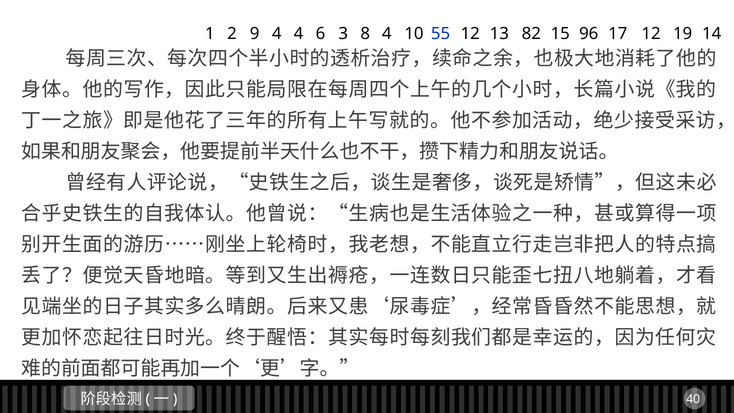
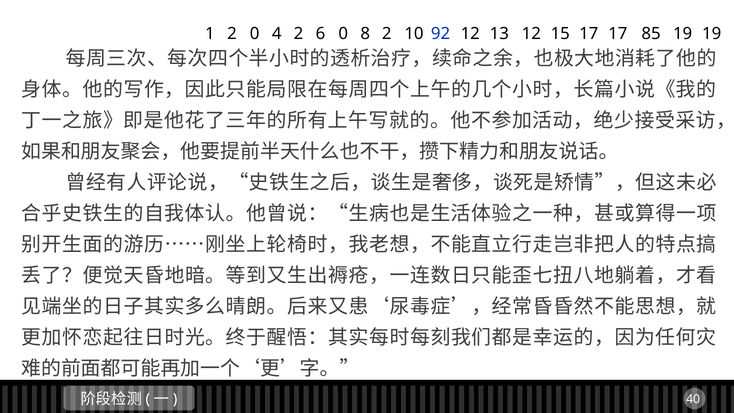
2 9: 9 -> 0 (255, 33)
4 4: 4 -> 2 (298, 33)
6 3: 3 -> 0 (343, 33)
8 4: 4 -> 2 (387, 33)
55: 55 -> 92 (441, 33)
13 82: 82 -> 12 (531, 33)
15 96: 96 -> 17 (589, 33)
17 12: 12 -> 85 (651, 33)
19 14: 14 -> 19 (712, 33)
